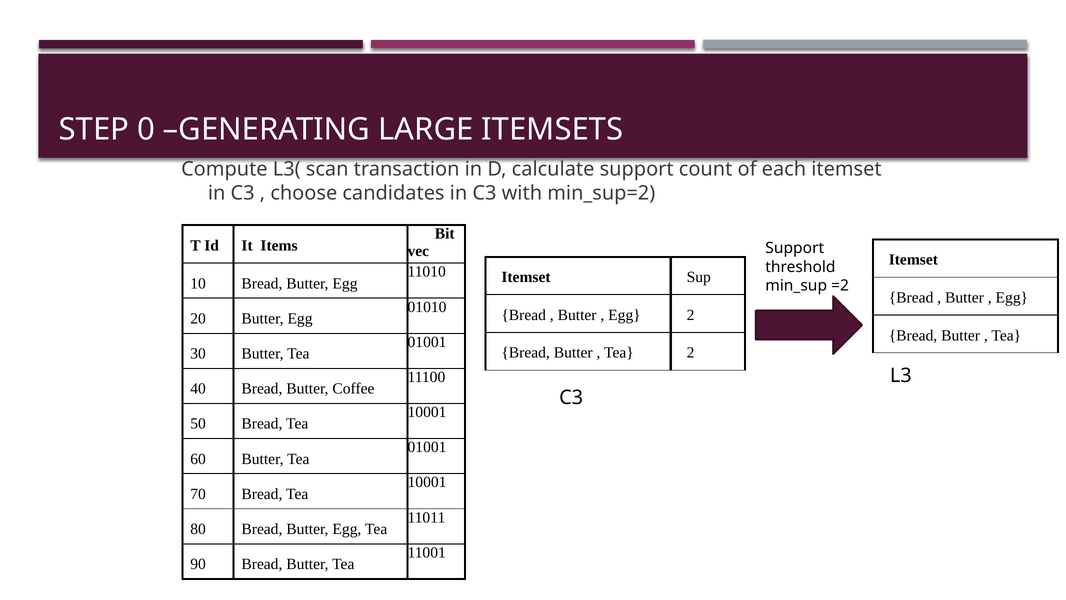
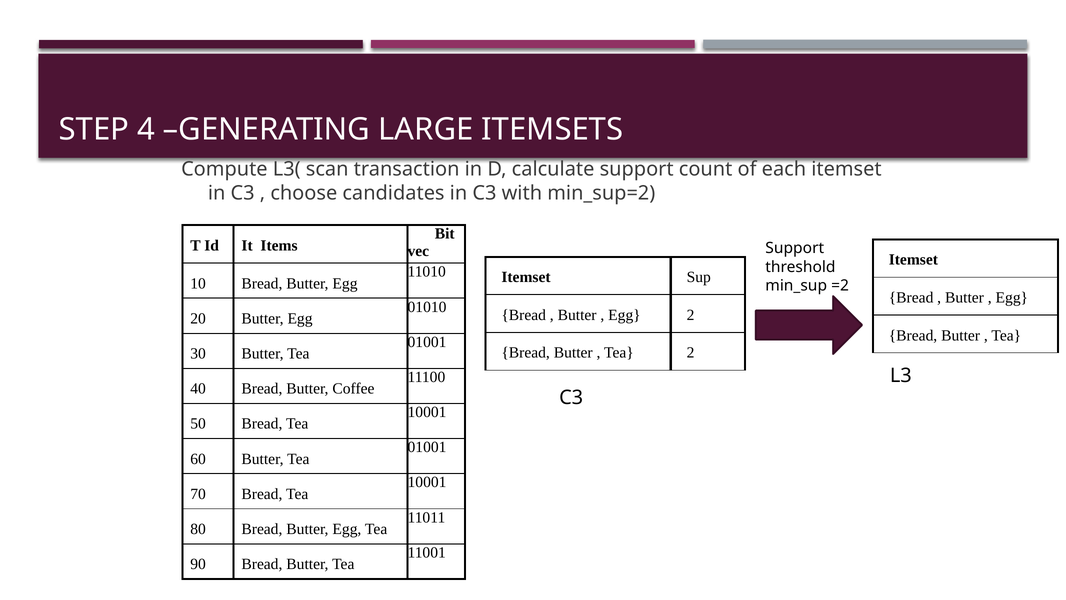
0: 0 -> 4 (146, 130)
